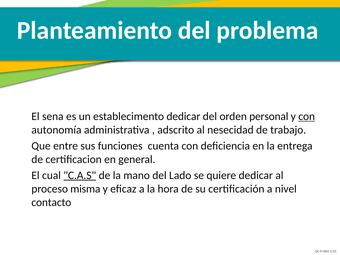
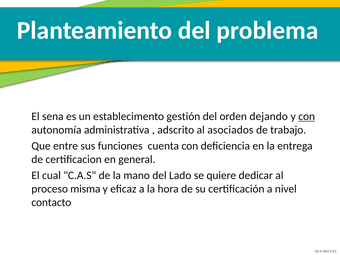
establecimento dedicar: dedicar -> gestión (183, 116)
personal: personal -> dejando (269, 116)
nesecidad: nesecidad -> asociados (230, 130)
C.A.S underline: present -> none (80, 175)
